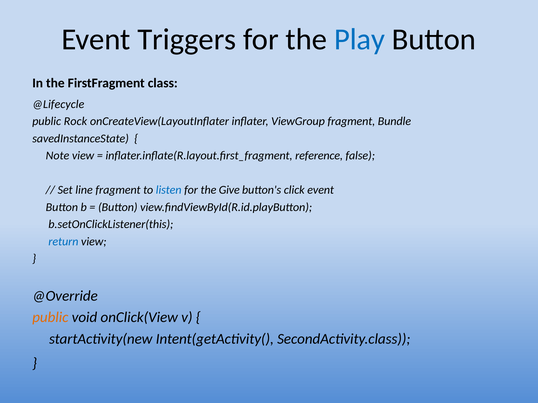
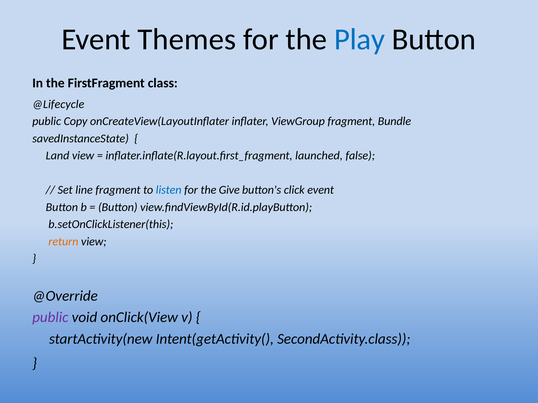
Triggers: Triggers -> Themes (187, 39)
Rock: Rock -> Copy (76, 121)
Note: Note -> Land (58, 156)
reference: reference -> launched (319, 156)
return colour: blue -> orange (63, 242)
public colour: orange -> purple (50, 318)
